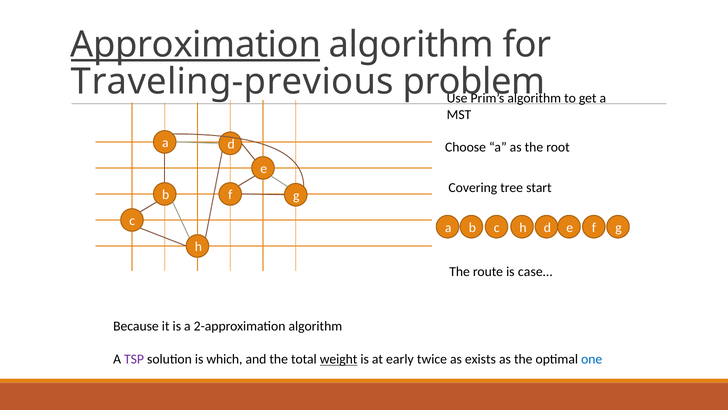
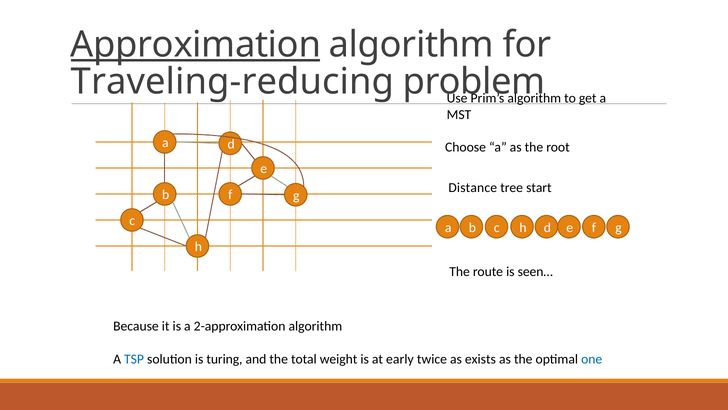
Traveling-previous: Traveling-previous -> Traveling-reducing (232, 82)
Covering: Covering -> Distance (473, 188)
case…: case… -> seen… (535, 272)
TSP colour: purple -> blue (134, 359)
which: which -> turing (224, 359)
weight underline: present -> none (339, 359)
